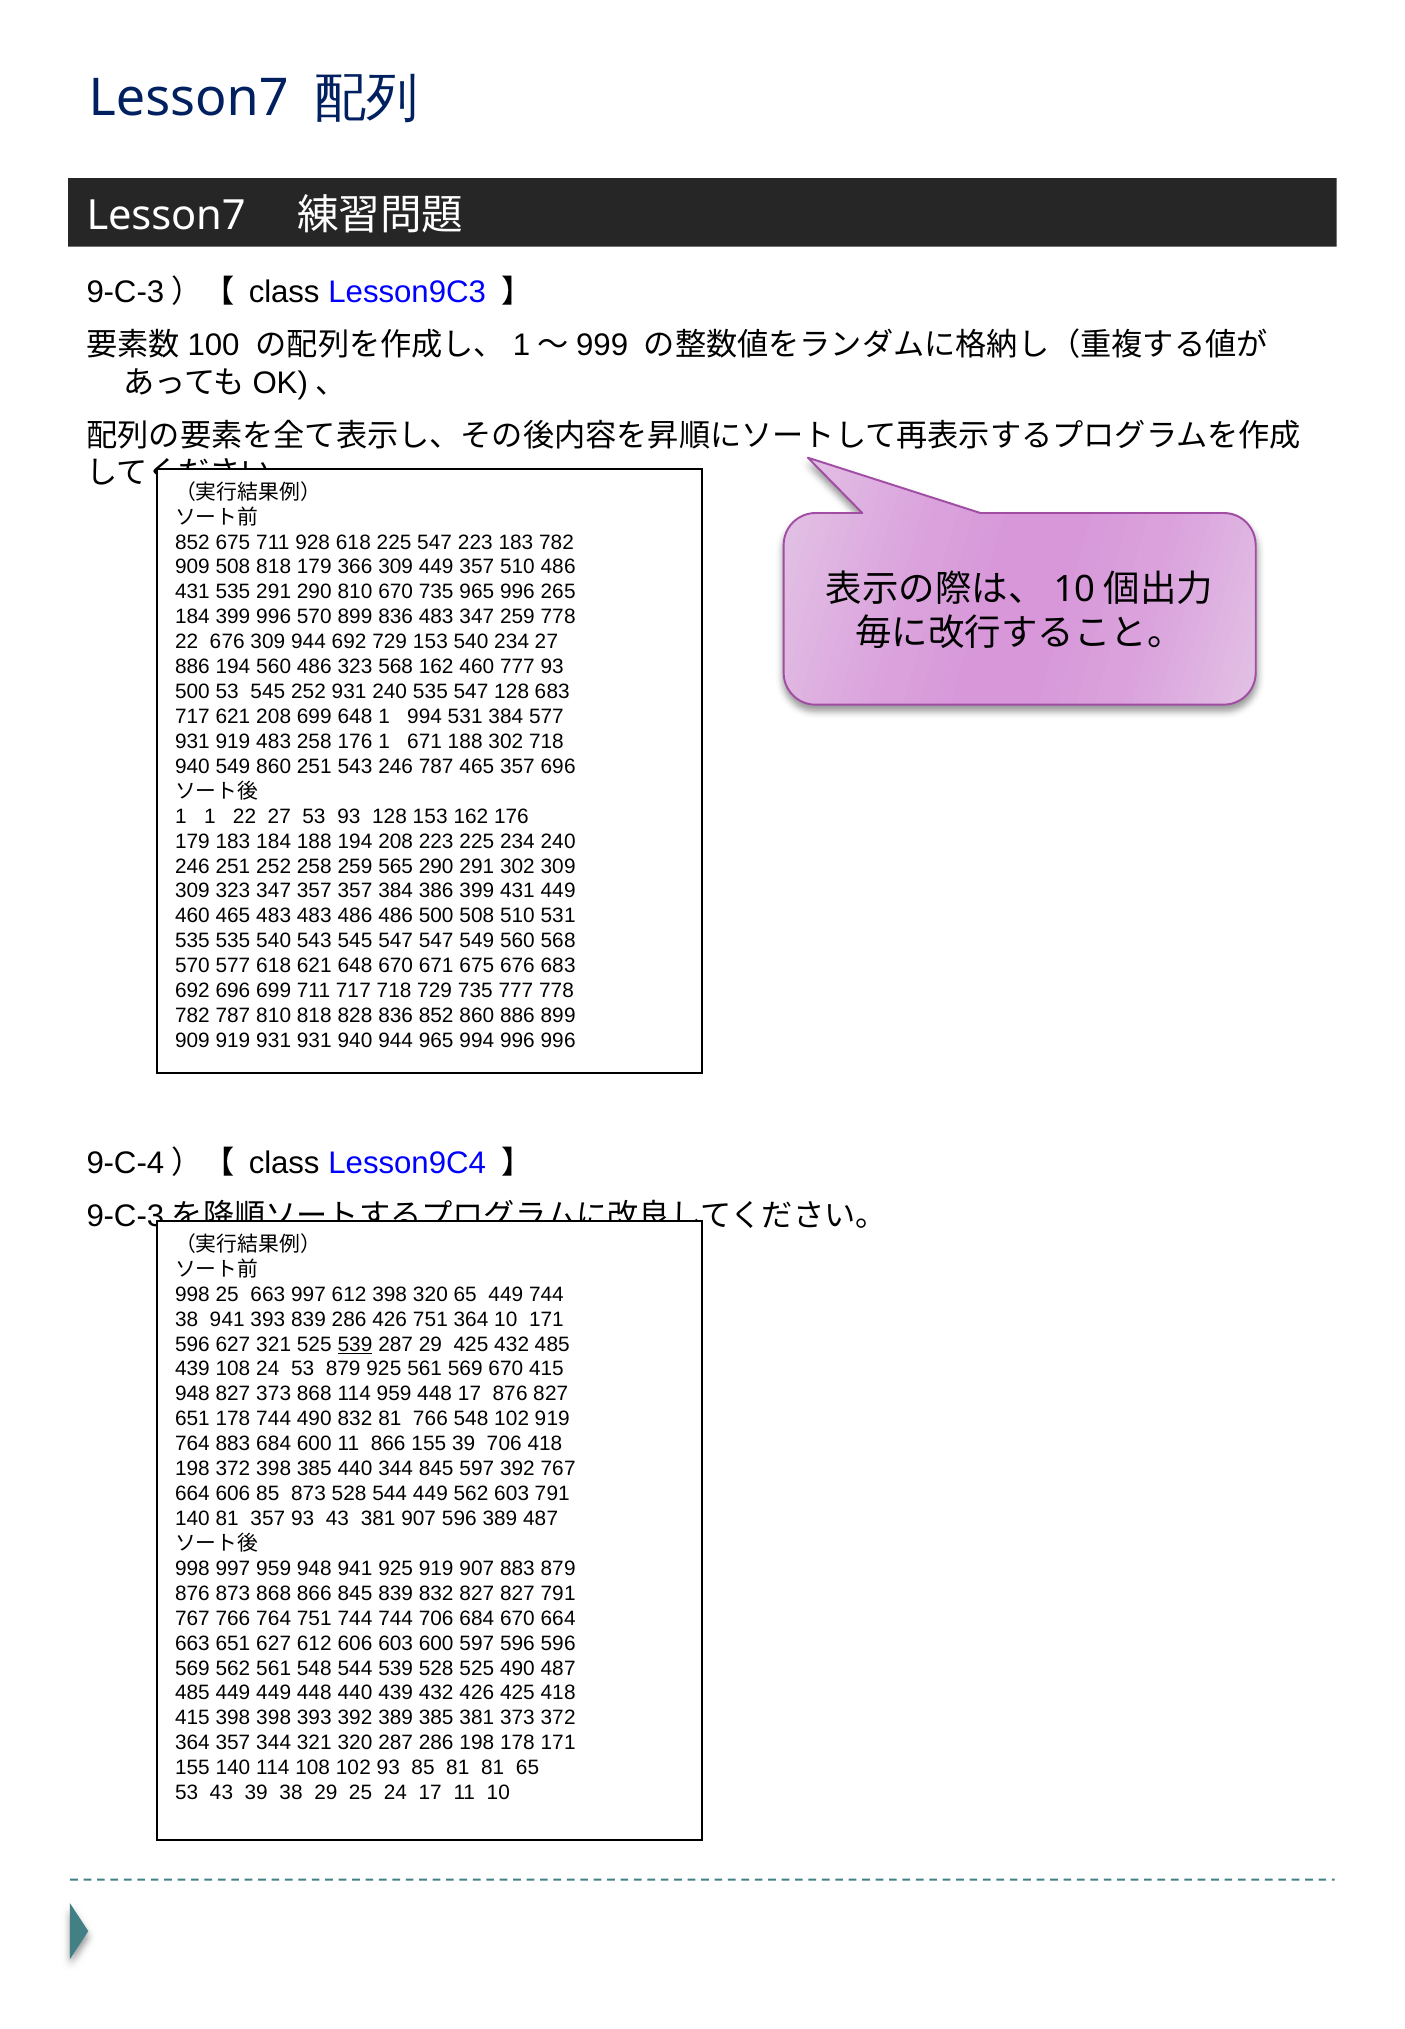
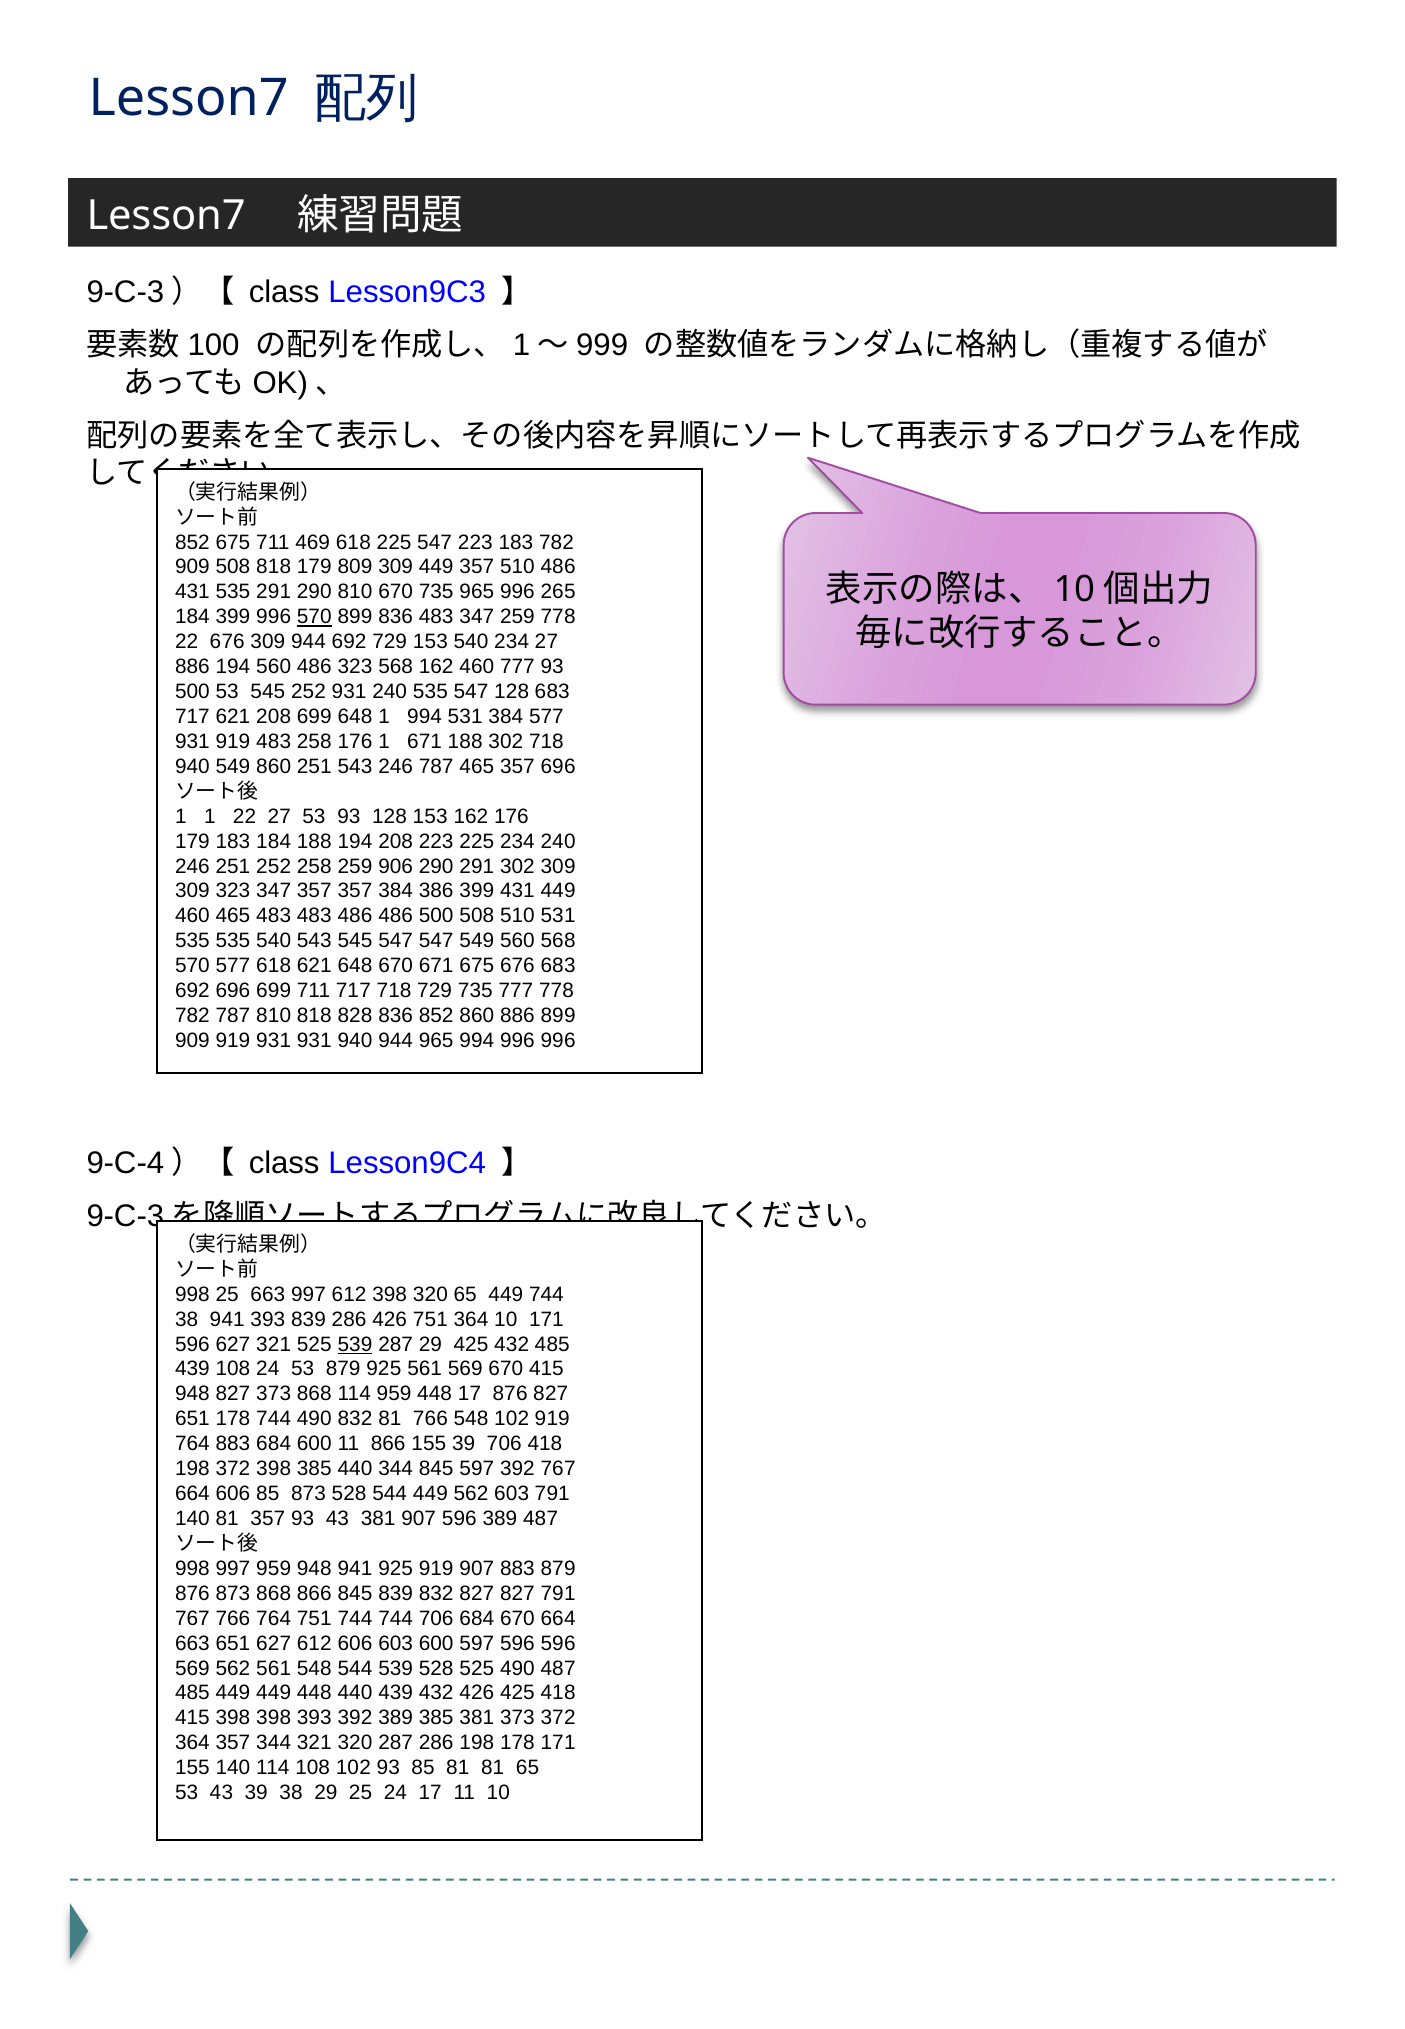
928: 928 -> 469 (313, 542)
366: 366 -> 809 (355, 567)
570 underline: none -> present (314, 617)
565: 565 -> 906 (396, 866)
